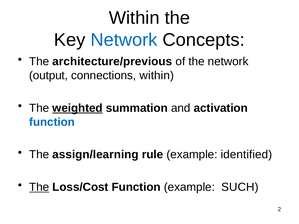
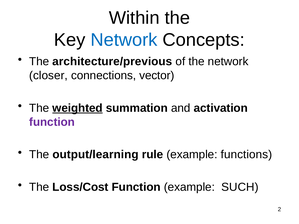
output: output -> closer (48, 76)
connections within: within -> vector (157, 76)
function colour: blue -> purple (52, 122)
assign/learning: assign/learning -> output/learning (95, 155)
identified: identified -> functions (246, 155)
The underline: present -> none (39, 187)
